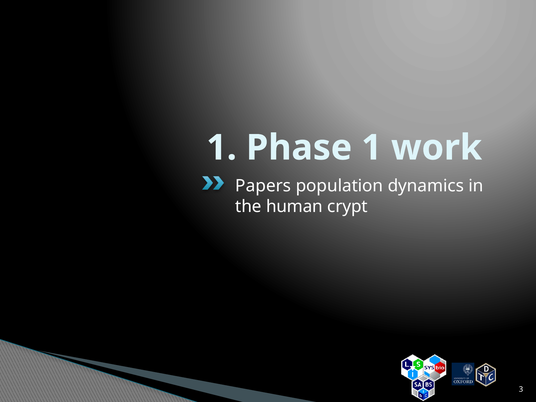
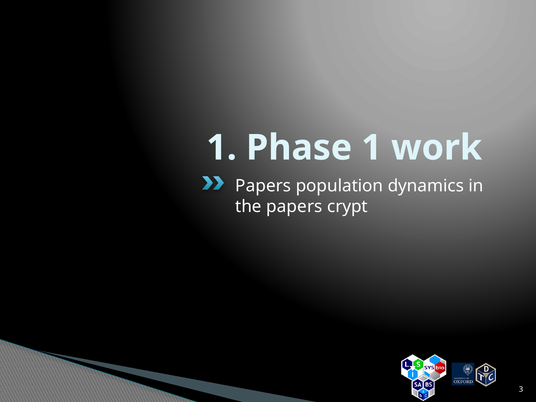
the human: human -> papers (294, 206)
